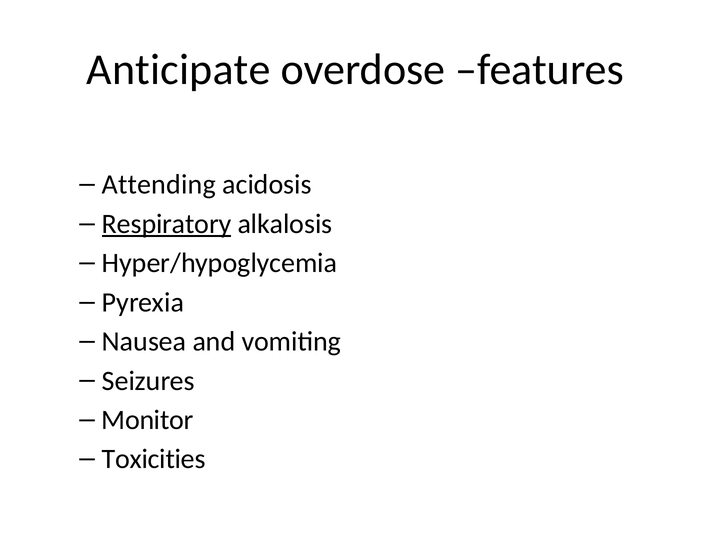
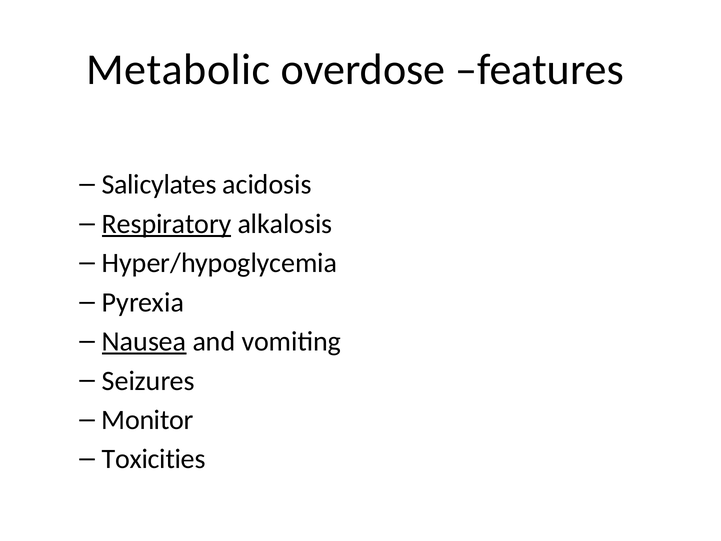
Anticipate: Anticipate -> Metabolic (178, 70)
Attending: Attending -> Salicylates (159, 185)
Nausea underline: none -> present (144, 341)
